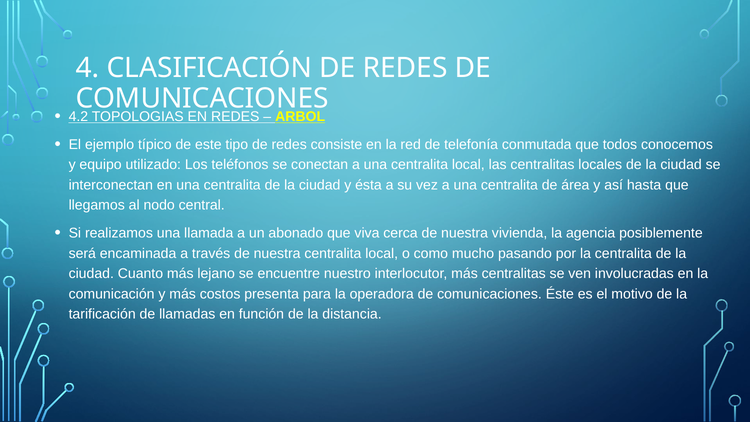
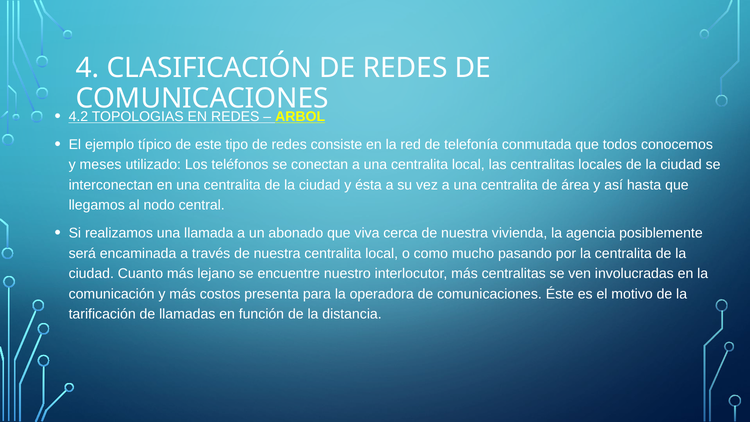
equipo: equipo -> meses (101, 165)
